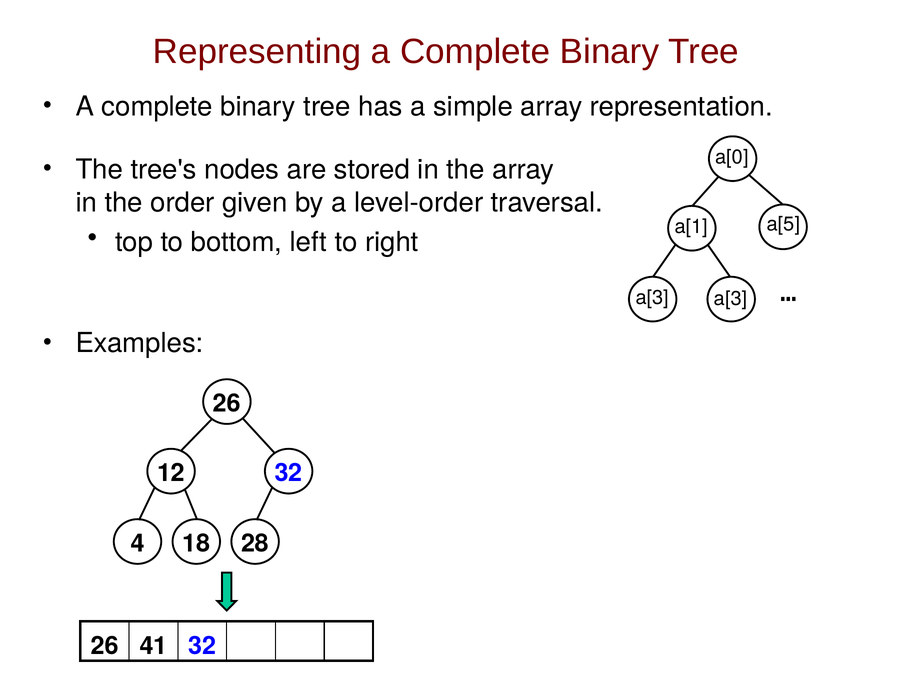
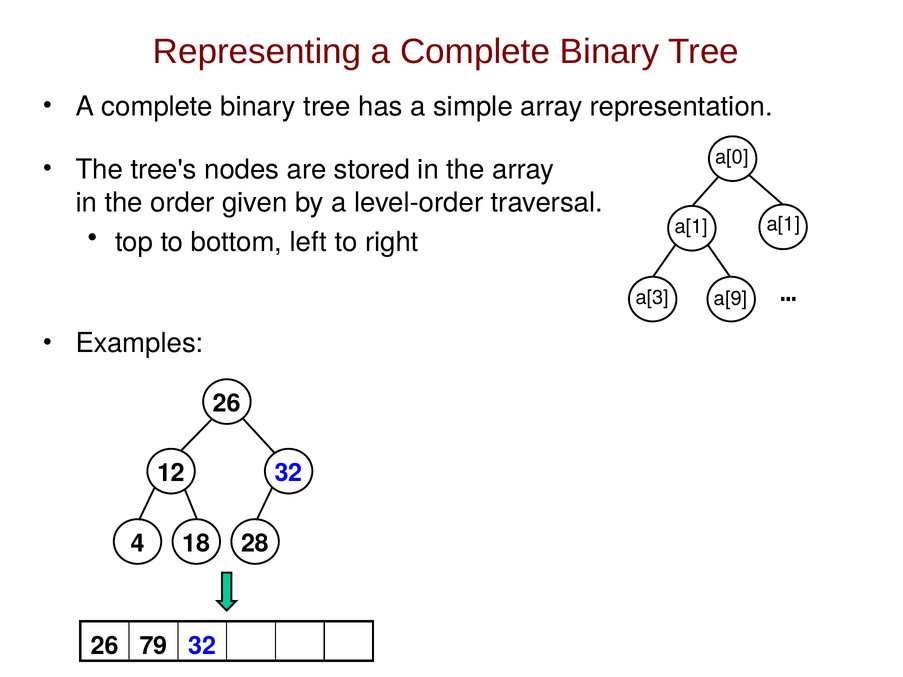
a[1 a[5: a[5 -> a[1 (783, 224)
a[3 a[3: a[3 -> a[9 (731, 299)
41: 41 -> 79 (153, 646)
